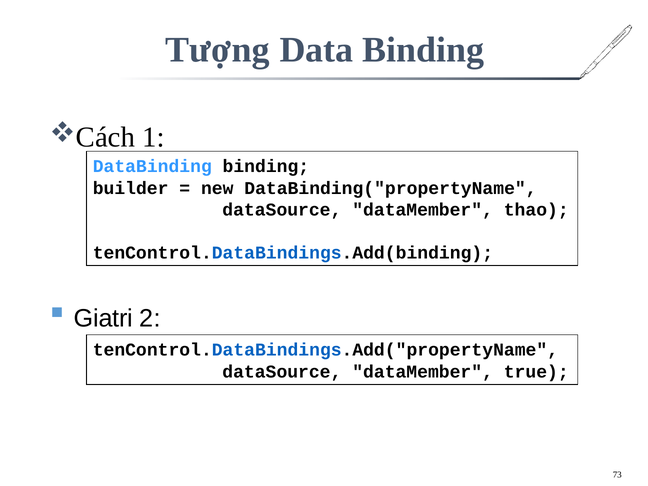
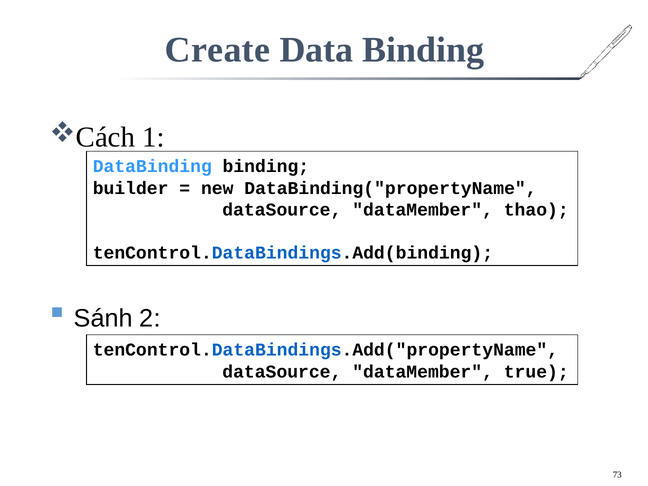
Tượng: Tượng -> Create (217, 50)
Giatri: Giatri -> Sánh (103, 318)
